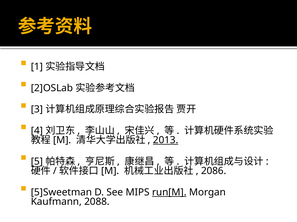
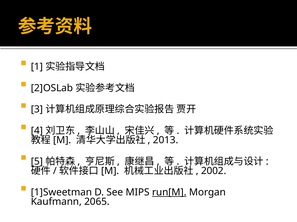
2013 underline: present -> none (166, 141)
2086: 2086 -> 2002 (214, 171)
5]Sweetman: 5]Sweetman -> 1]Sweetman (61, 193)
2088: 2088 -> 2065 (97, 202)
